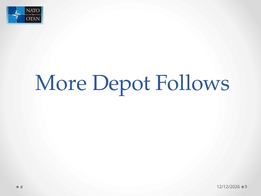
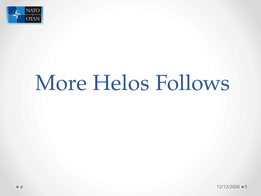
Depot: Depot -> Helos (121, 83)
